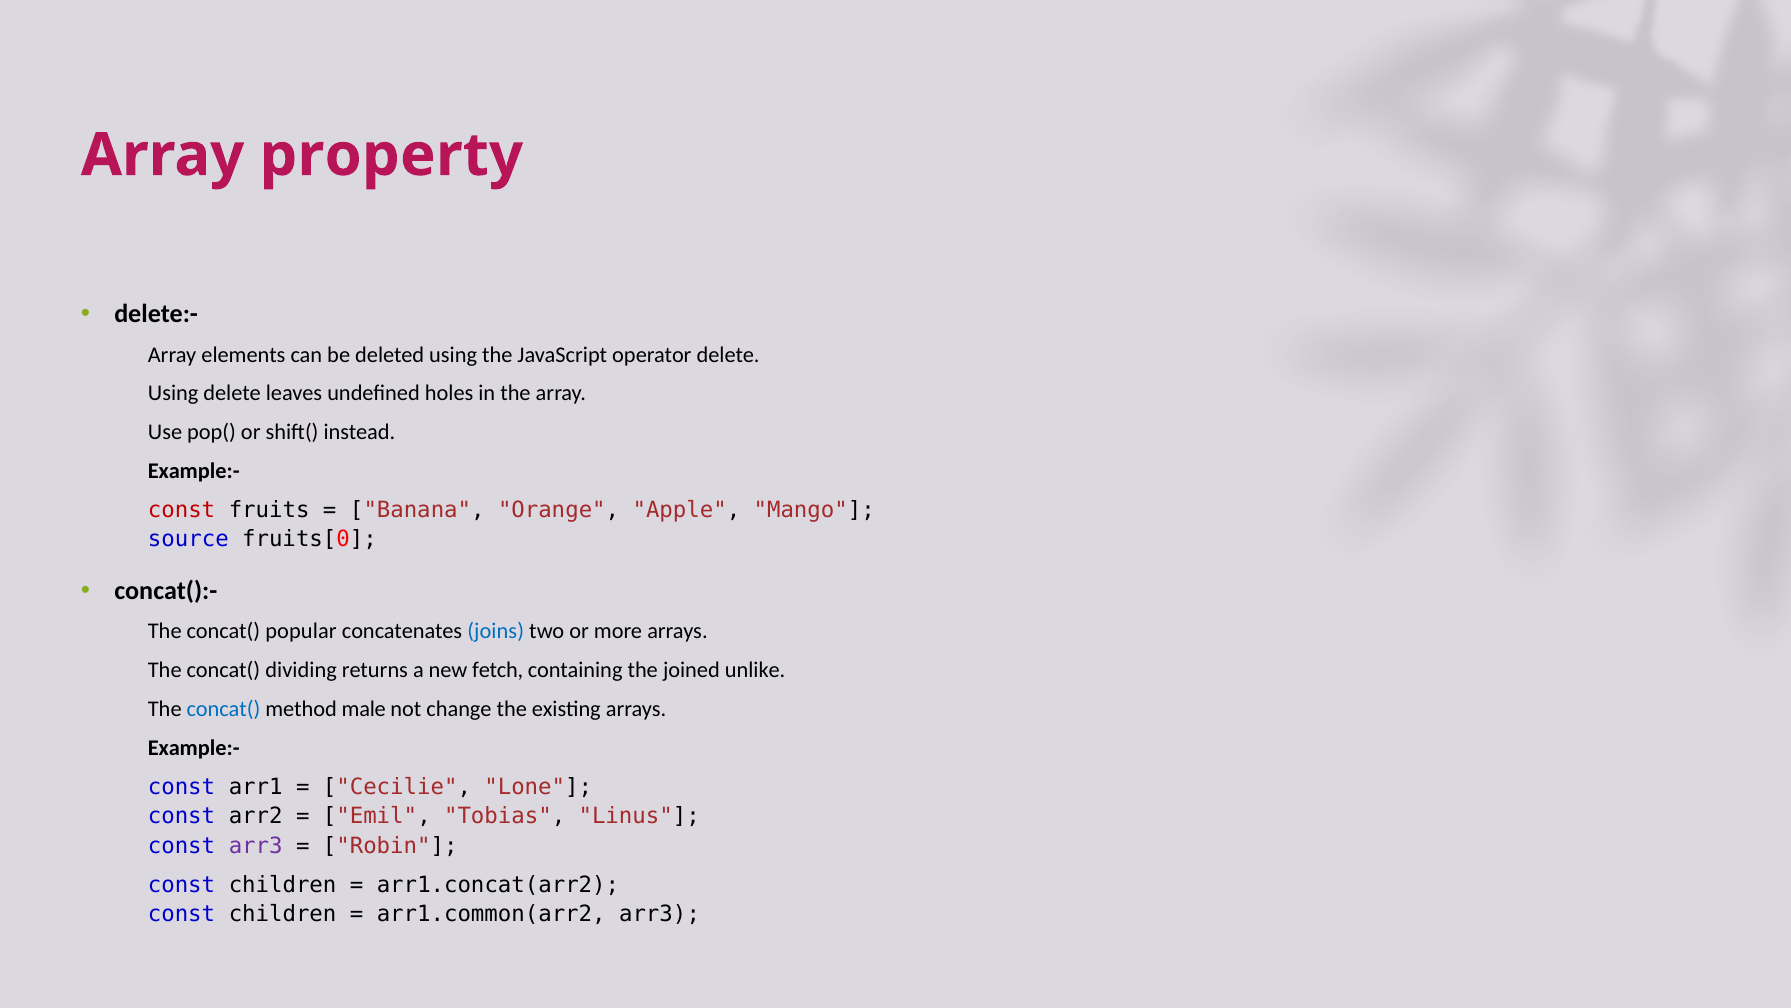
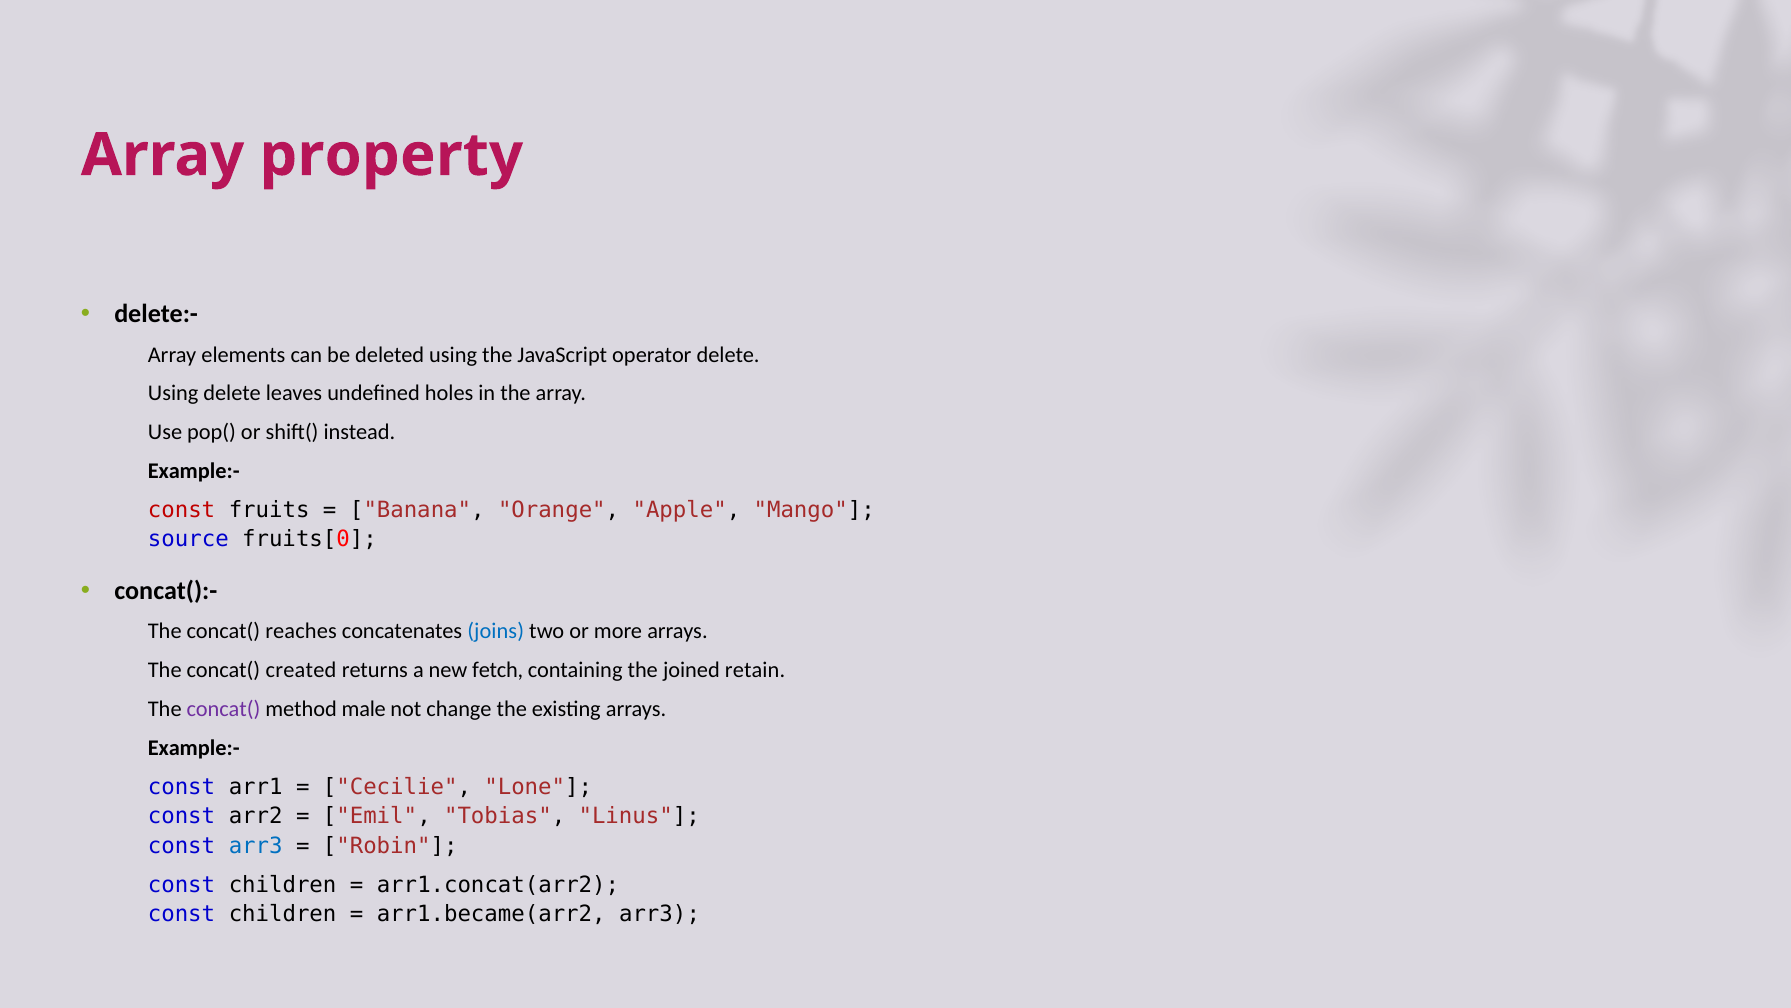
popular: popular -> reaches (301, 631)
dividing: dividing -> created (301, 670)
unlike: unlike -> retain (755, 670)
concat( colour: blue -> purple (223, 709)
arr3 colour: purple -> blue (256, 846)
arr1.common(arr2: arr1.common(arr2 -> arr1.became(arr2 (491, 914)
